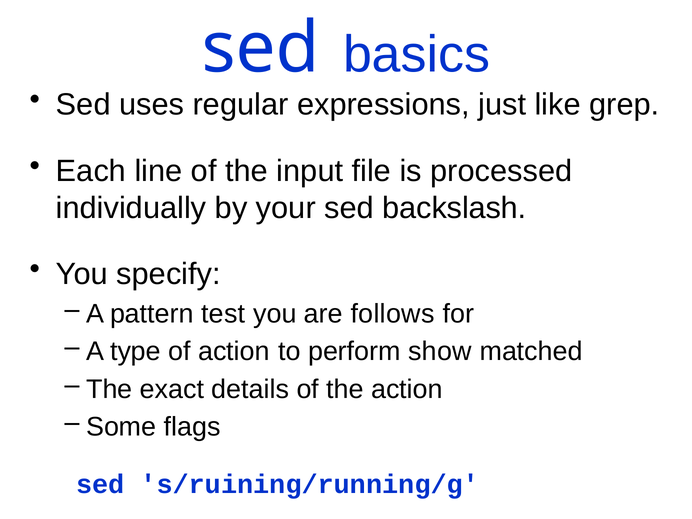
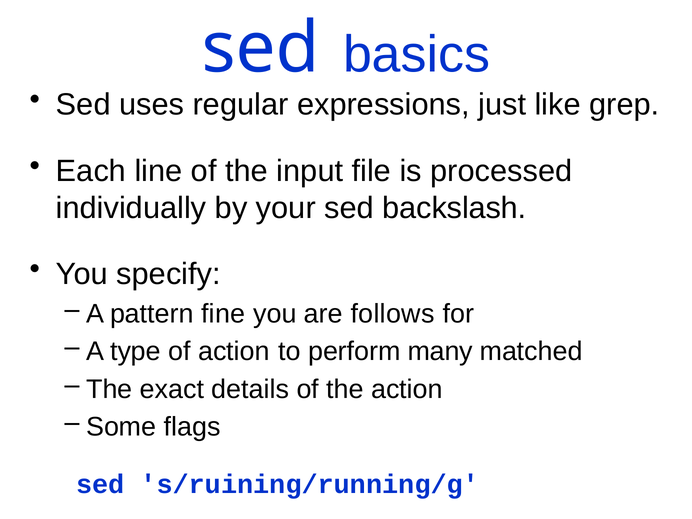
test: test -> fine (223, 314)
show: show -> many (440, 351)
